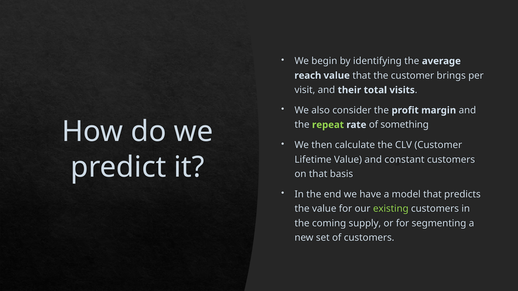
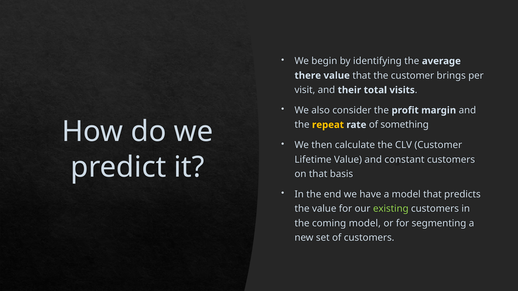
reach: reach -> there (308, 76)
repeat colour: light green -> yellow (328, 125)
coming supply: supply -> model (365, 224)
